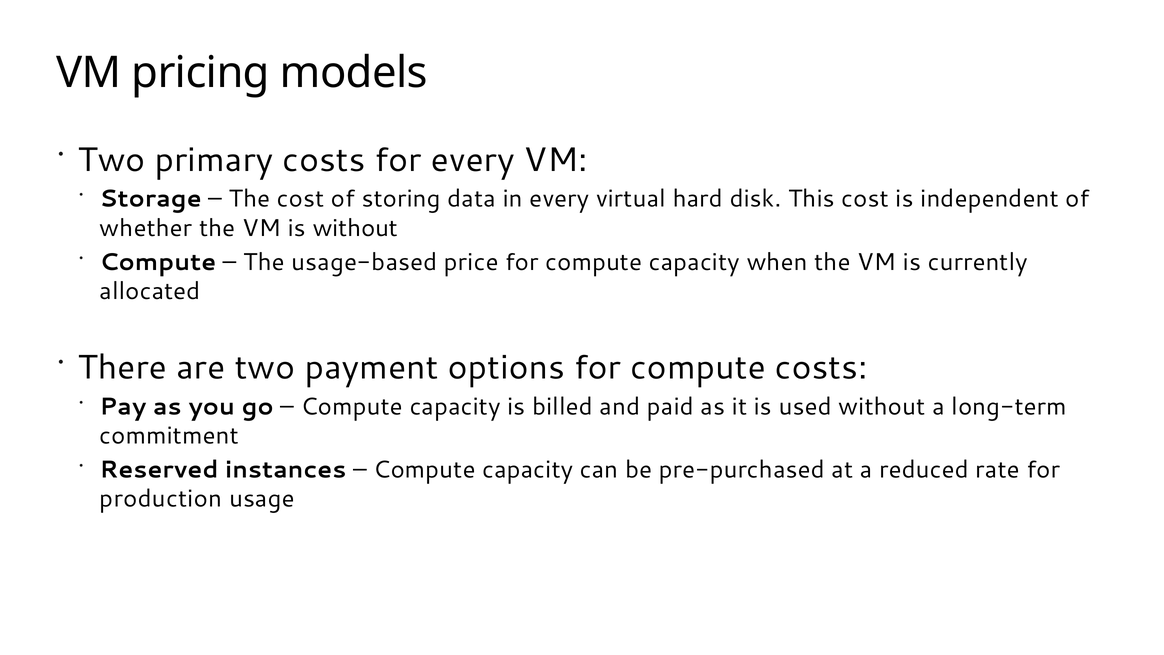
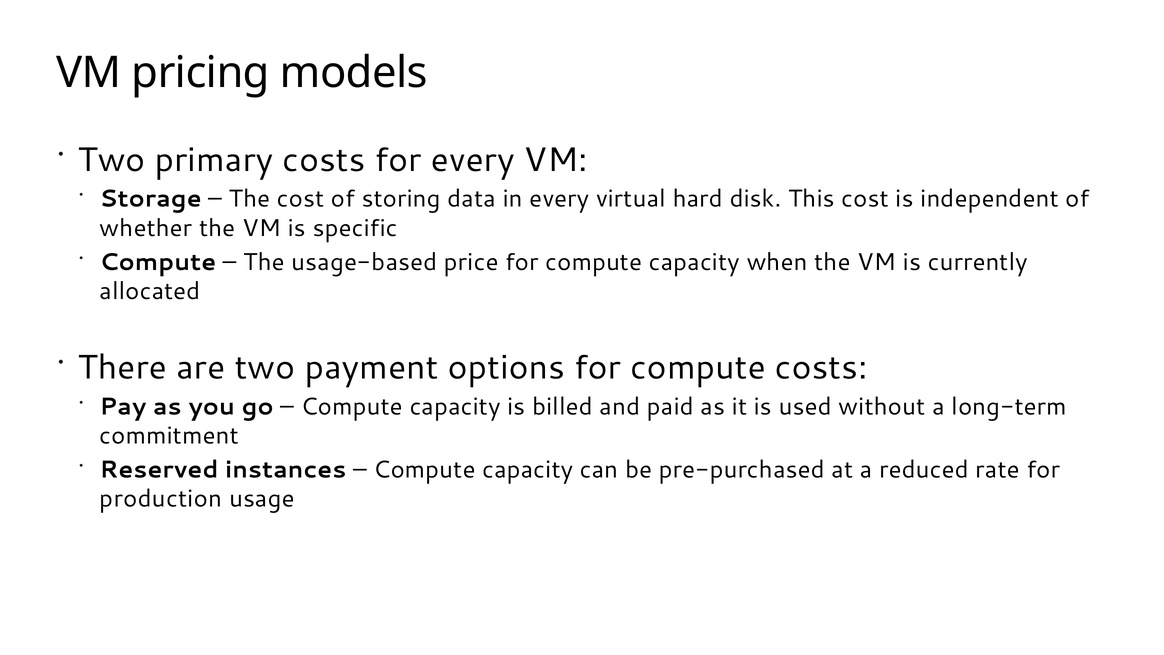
is without: without -> specific (355, 228)
